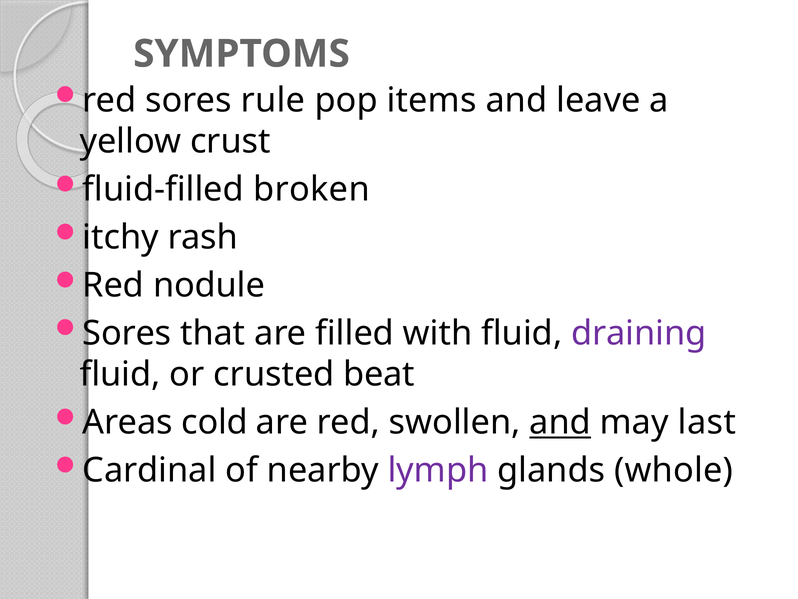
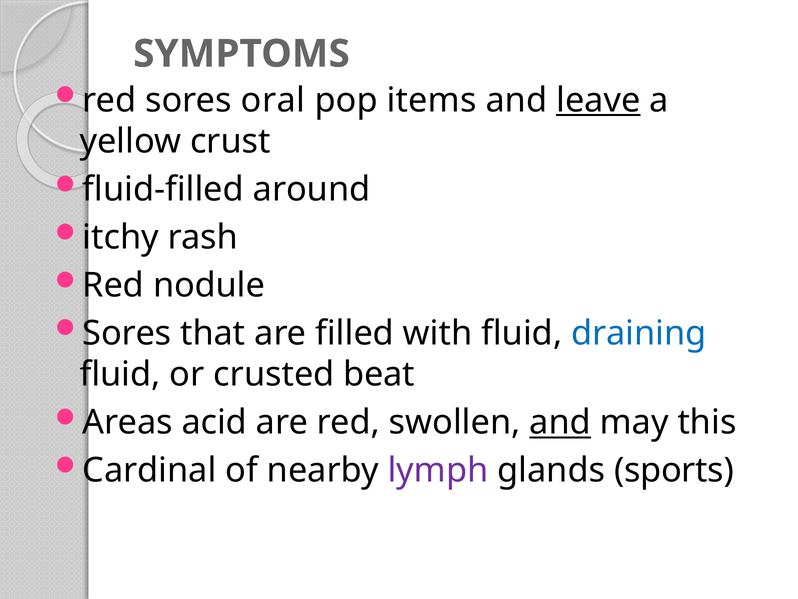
rule: rule -> oral (273, 100)
leave underline: none -> present (598, 100)
broken: broken -> around (312, 189)
draining colour: purple -> blue (639, 333)
cold: cold -> acid (214, 422)
last: last -> this (707, 422)
whole: whole -> sports (674, 470)
